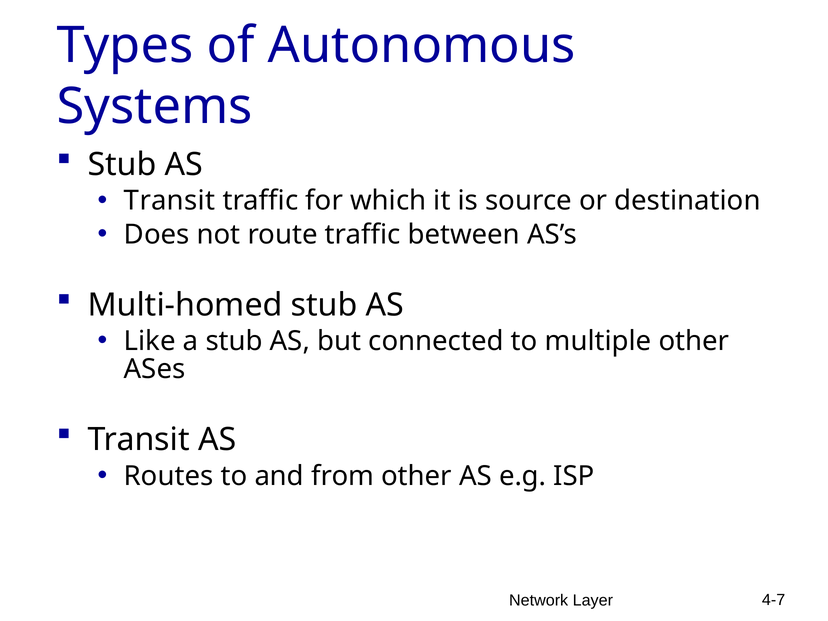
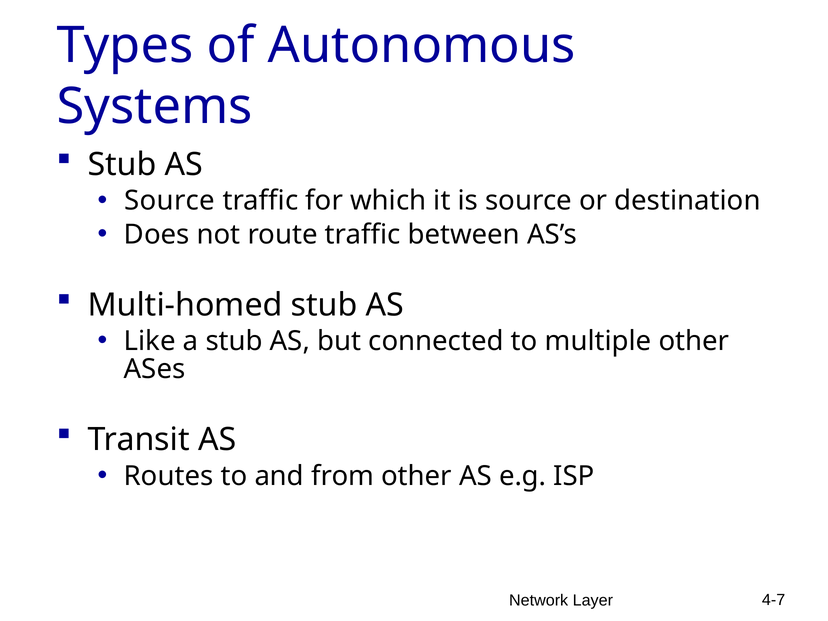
Transit: Transit -> Source (170, 201)
